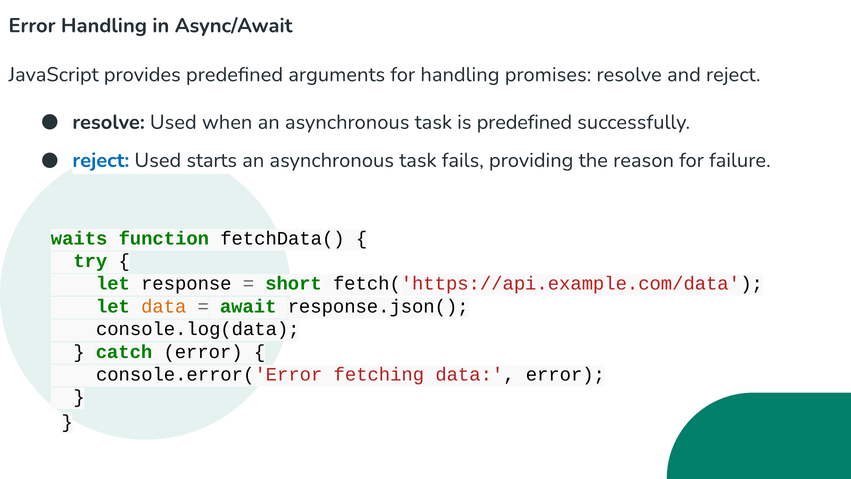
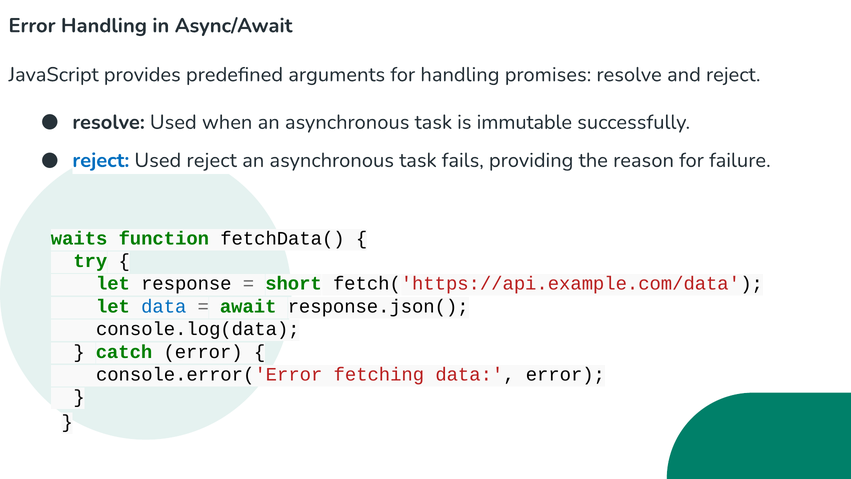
is predefined: predefined -> immutable (524, 122)
Used starts: starts -> reject (212, 160)
data colour: orange -> blue (164, 306)
